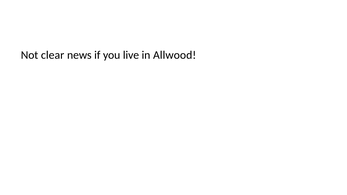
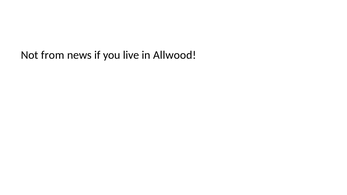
clear: clear -> from (53, 55)
